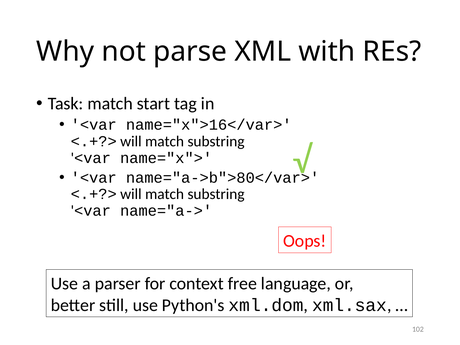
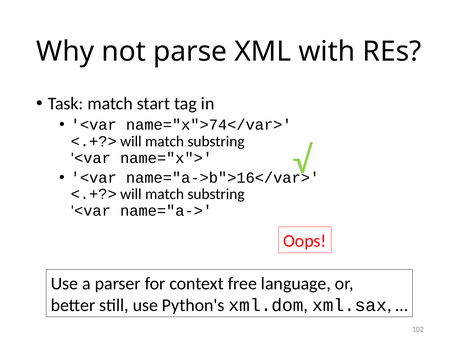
name="x">16</var>: name="x">16</var> -> name="x">74</var> (209, 125)
name="a->b">80</var>: name="a->b">80</var> -> name="a->b">16</var> (223, 178)
